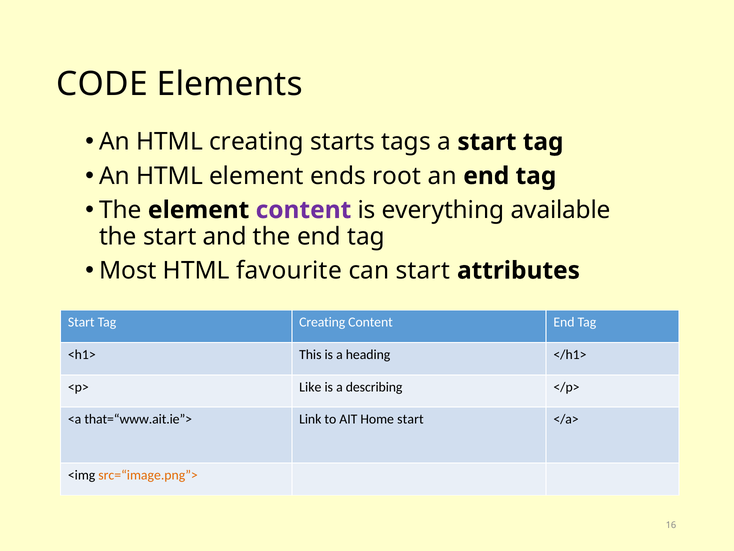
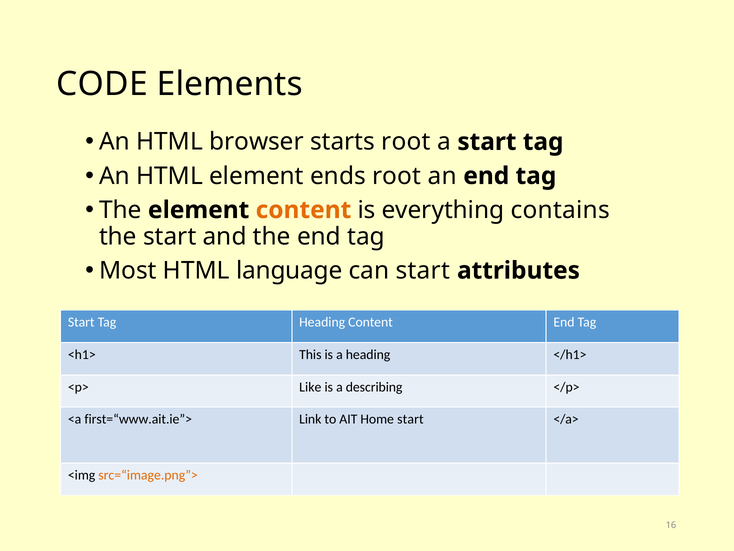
HTML creating: creating -> browser (257, 142)
starts tags: tags -> root (406, 142)
content colour: purple -> orange (303, 210)
available: available -> contains (560, 210)
favourite: favourite -> language (289, 270)
Tag Creating: Creating -> Heading (322, 322)
that=“www.ait.ie”>: that=“www.ait.ie”> -> first=“www.ait.ie”> (138, 419)
